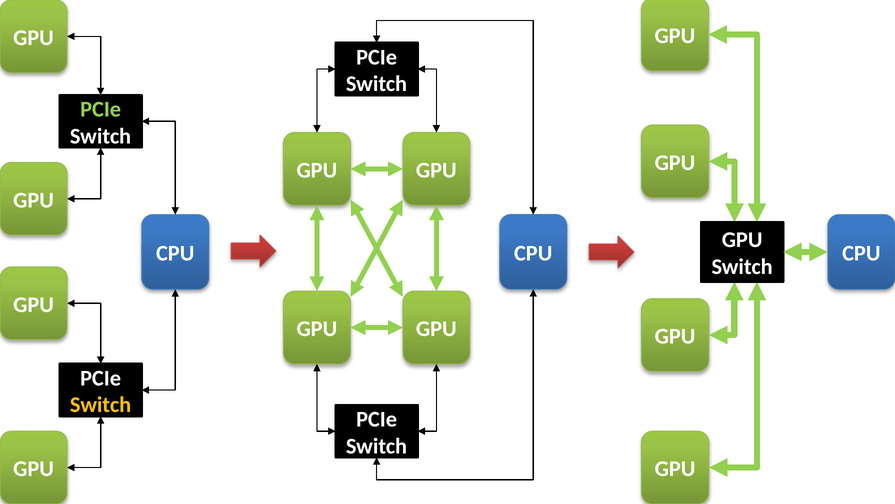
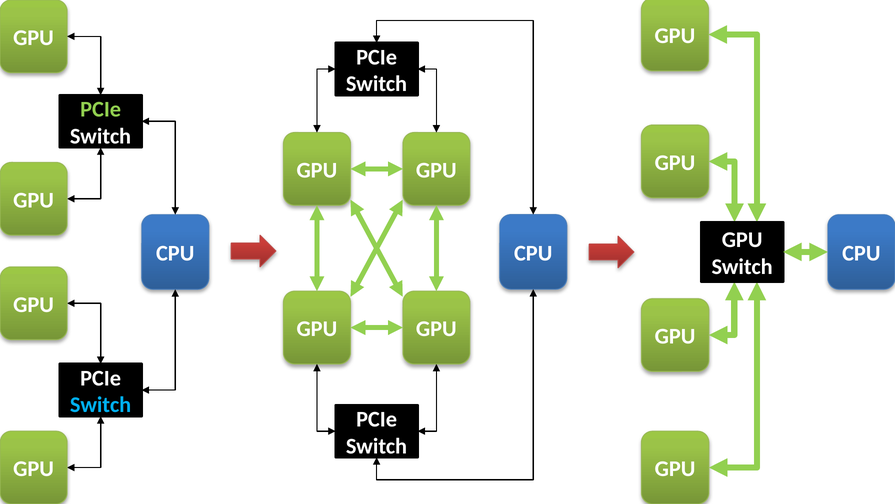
Switch colour: yellow -> light blue (101, 405)
